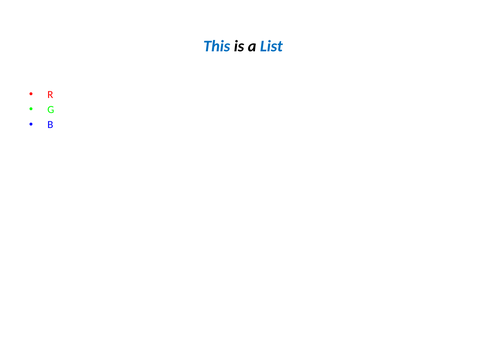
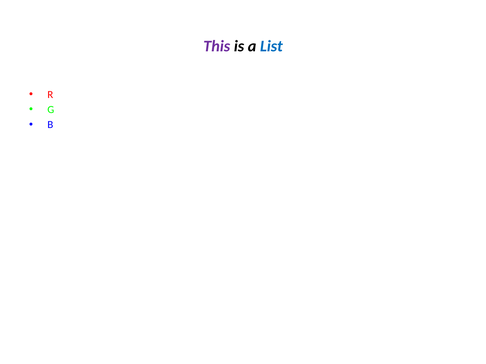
This colour: blue -> purple (217, 46)
